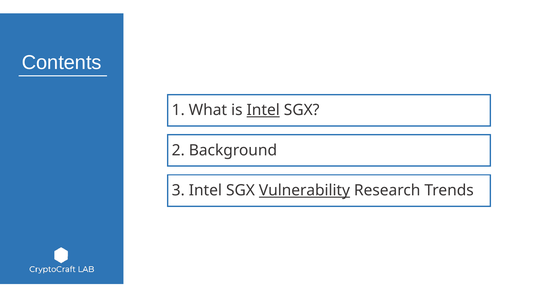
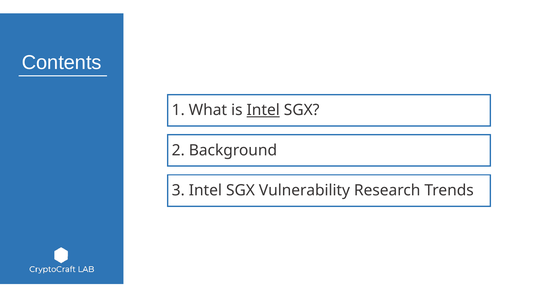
Vulnerability underline: present -> none (304, 190)
